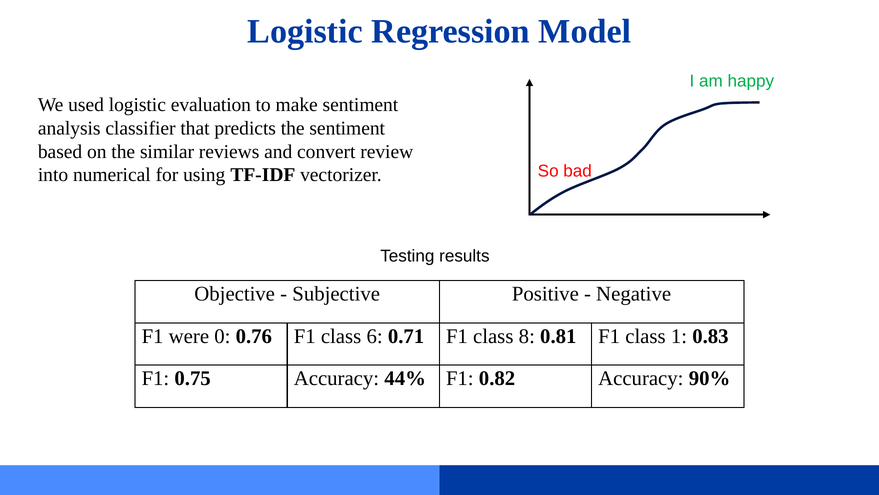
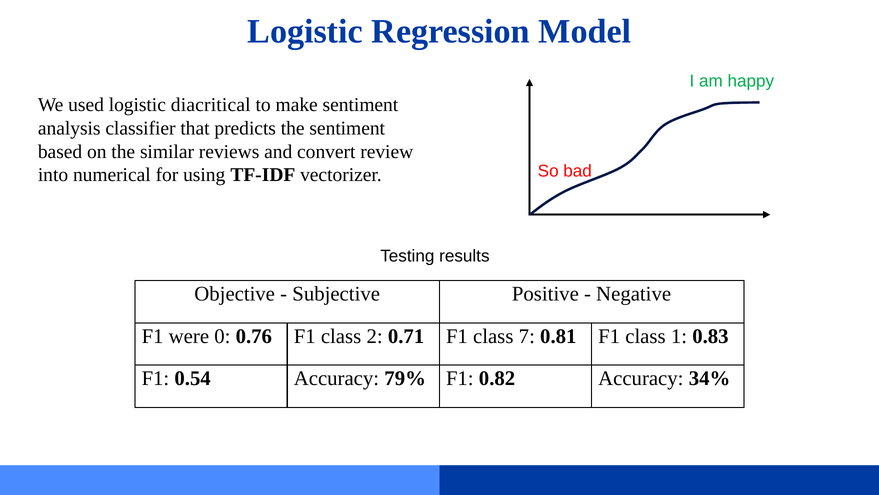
evaluation: evaluation -> diacritical (211, 105)
6: 6 -> 2 (375, 336)
8: 8 -> 7 (527, 336)
0.75: 0.75 -> 0.54 (193, 378)
44%: 44% -> 79% (405, 378)
90%: 90% -> 34% (710, 378)
